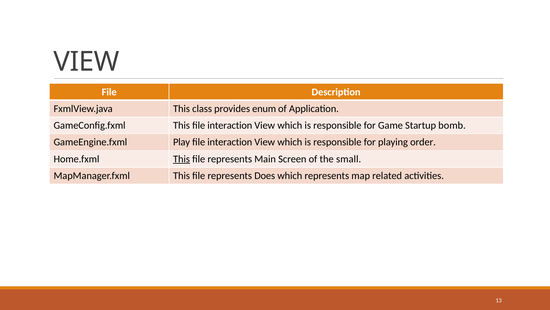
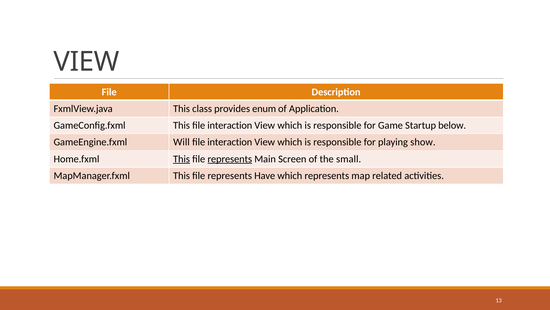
bomb: bomb -> below (452, 125)
Play: Play -> Will (181, 142)
order: order -> show (423, 142)
represents underline: none -> present (230, 159)
Does: Does -> Have (265, 175)
